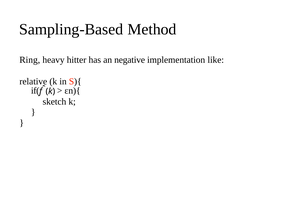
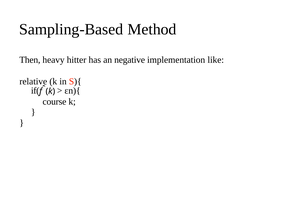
Ring: Ring -> Then (30, 60)
sketch: sketch -> course (54, 102)
